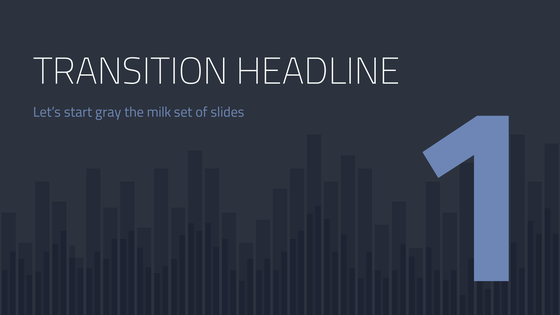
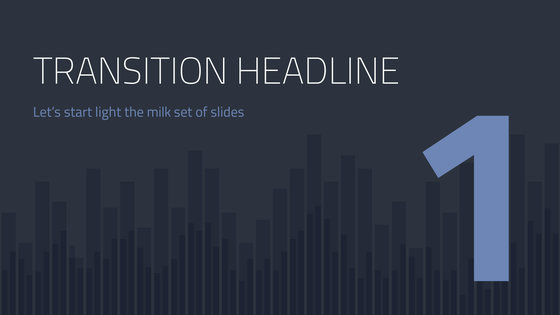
gray: gray -> light (108, 112)
